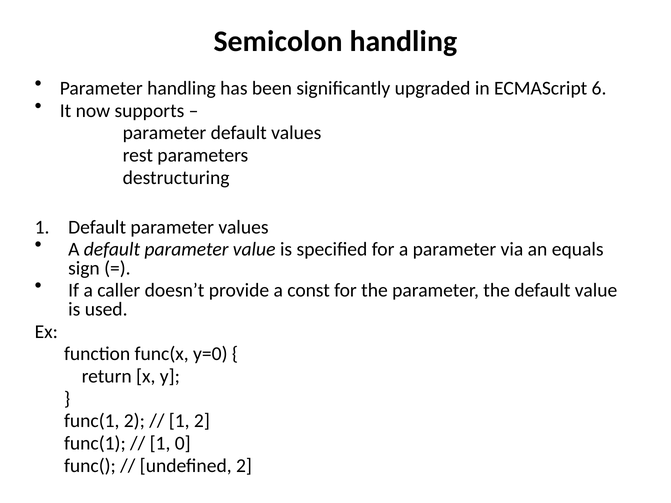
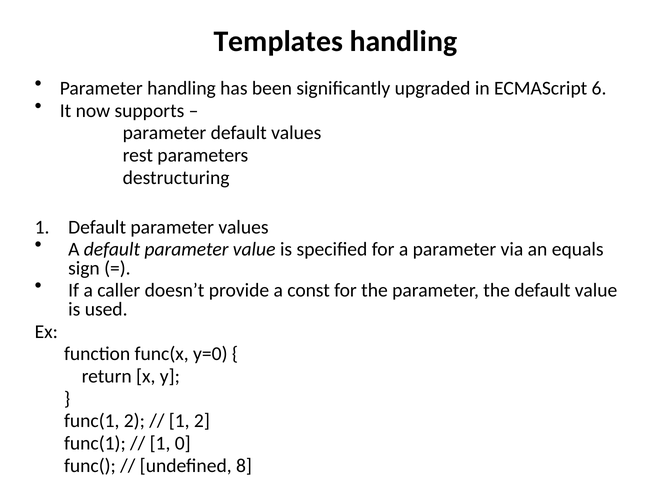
Semicolon: Semicolon -> Templates (278, 41)
undefined 2: 2 -> 8 (244, 466)
